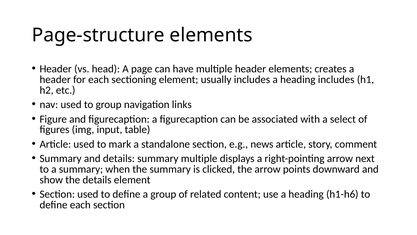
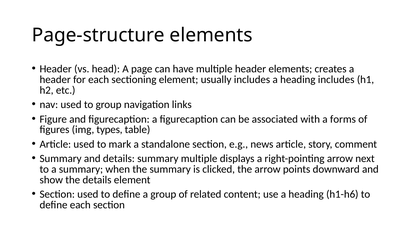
select: select -> forms (343, 119)
input: input -> types (110, 129)
